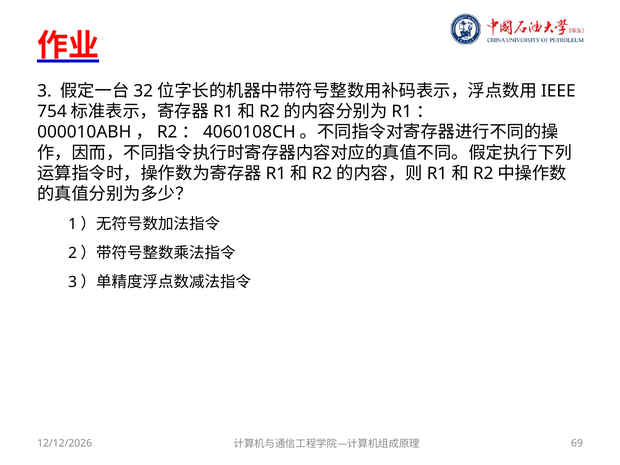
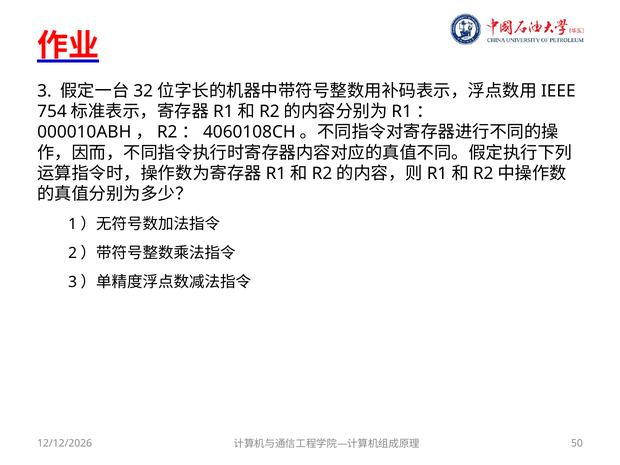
69: 69 -> 50 (577, 443)
